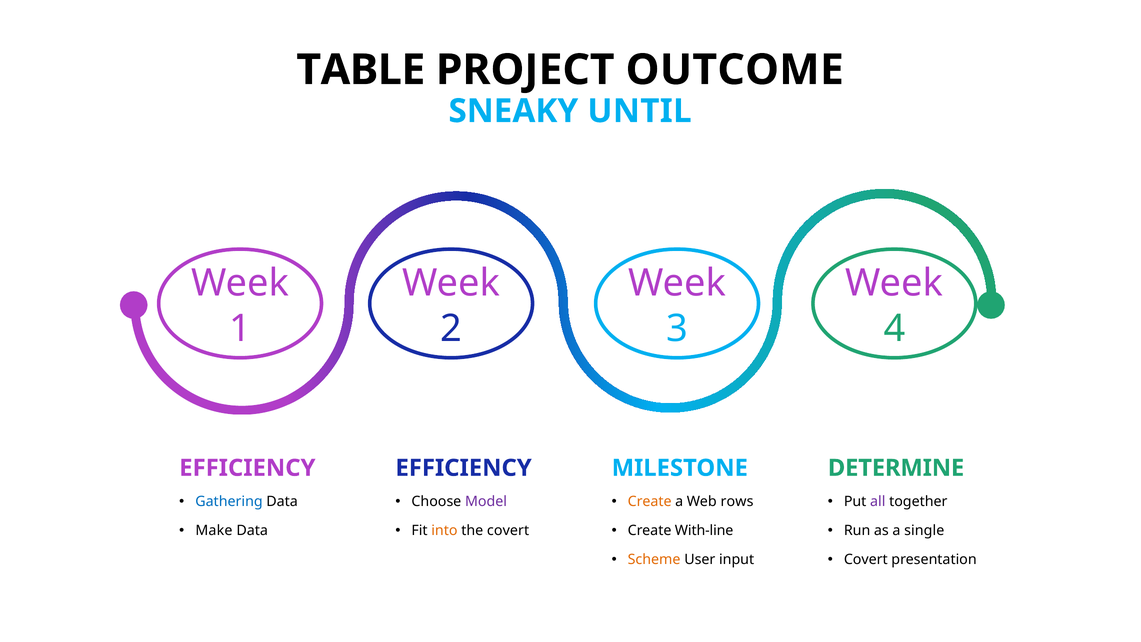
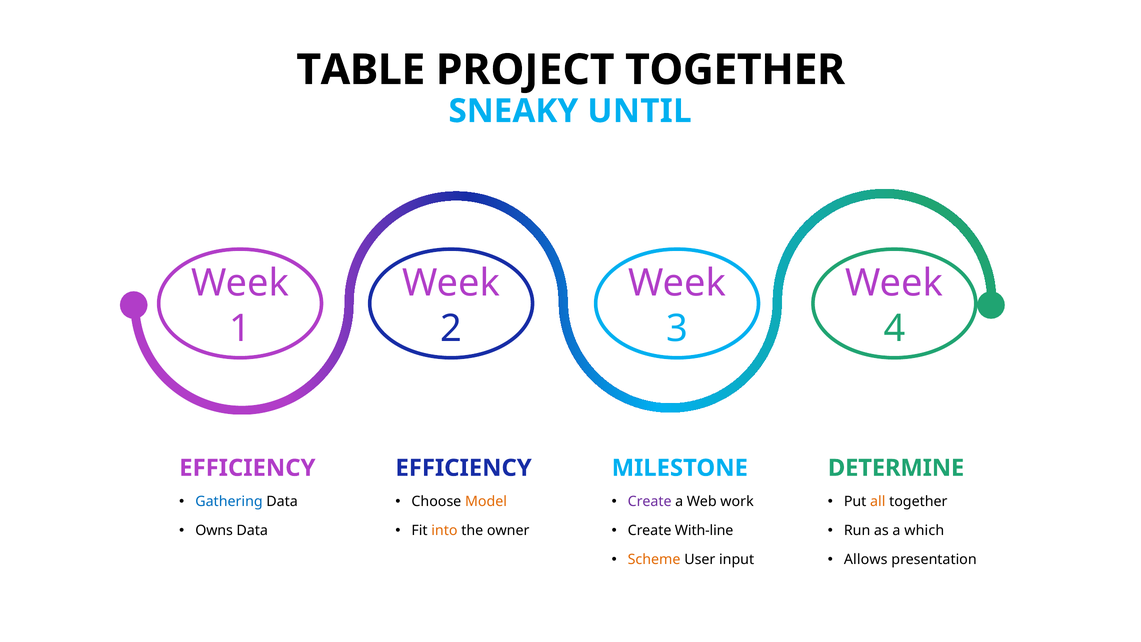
PROJECT OUTCOME: OUTCOME -> TOGETHER (735, 70)
Model colour: purple -> orange (486, 501)
Create colour: orange -> purple (650, 501)
rows: rows -> work (737, 501)
all colour: purple -> orange (878, 501)
Make: Make -> Owns (214, 531)
the covert: covert -> owner (508, 531)
single: single -> which (924, 531)
Covert: Covert -> Allows (866, 560)
